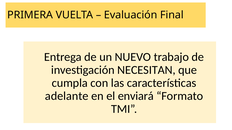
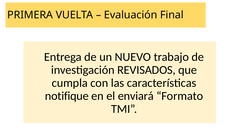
NECESITAN: NECESITAN -> REVISADOS (146, 70)
adelante: adelante -> notifique (67, 96)
